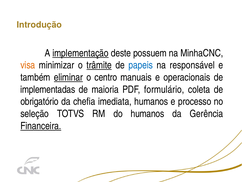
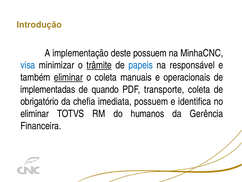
implementação underline: present -> none (81, 53)
visa colour: orange -> blue (28, 65)
o centro: centro -> coleta (106, 77)
maioria: maioria -> quando (105, 89)
formulário: formulário -> transporte (164, 89)
imediata humanos: humanos -> possuem (151, 101)
processo: processo -> identifica (195, 101)
seleção: seleção -> eliminar (35, 113)
Financeira underline: present -> none (41, 126)
